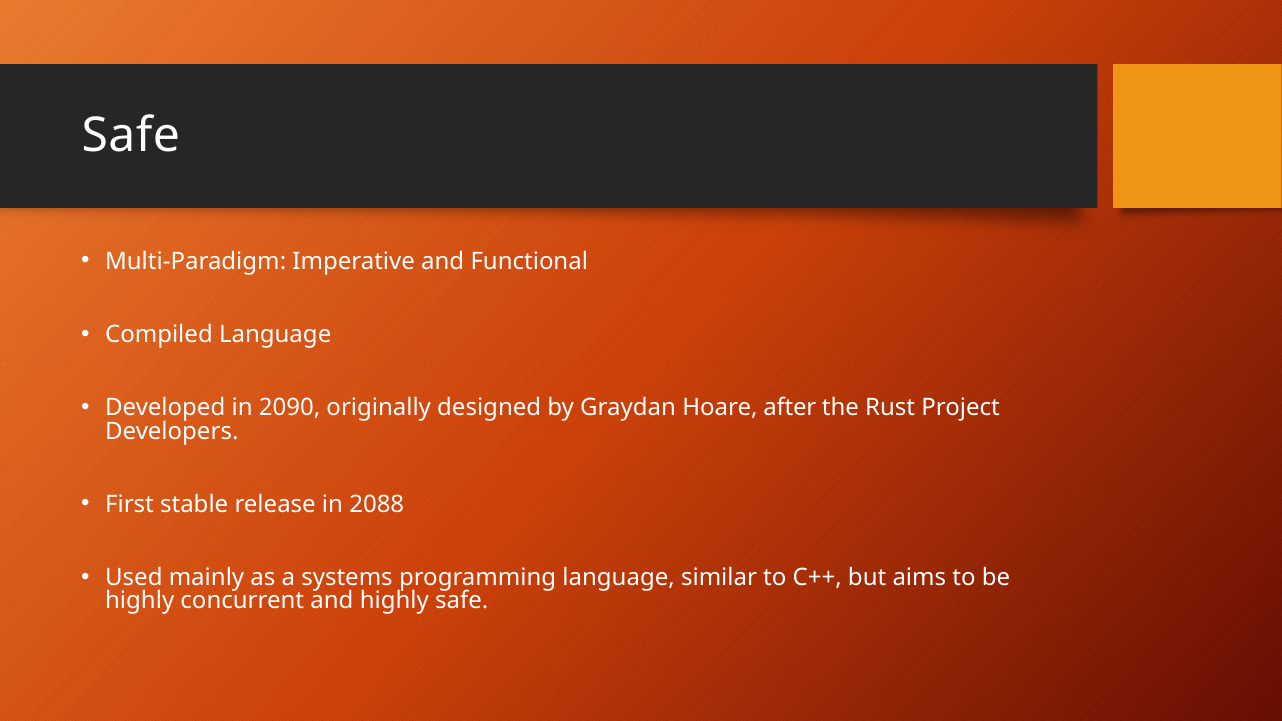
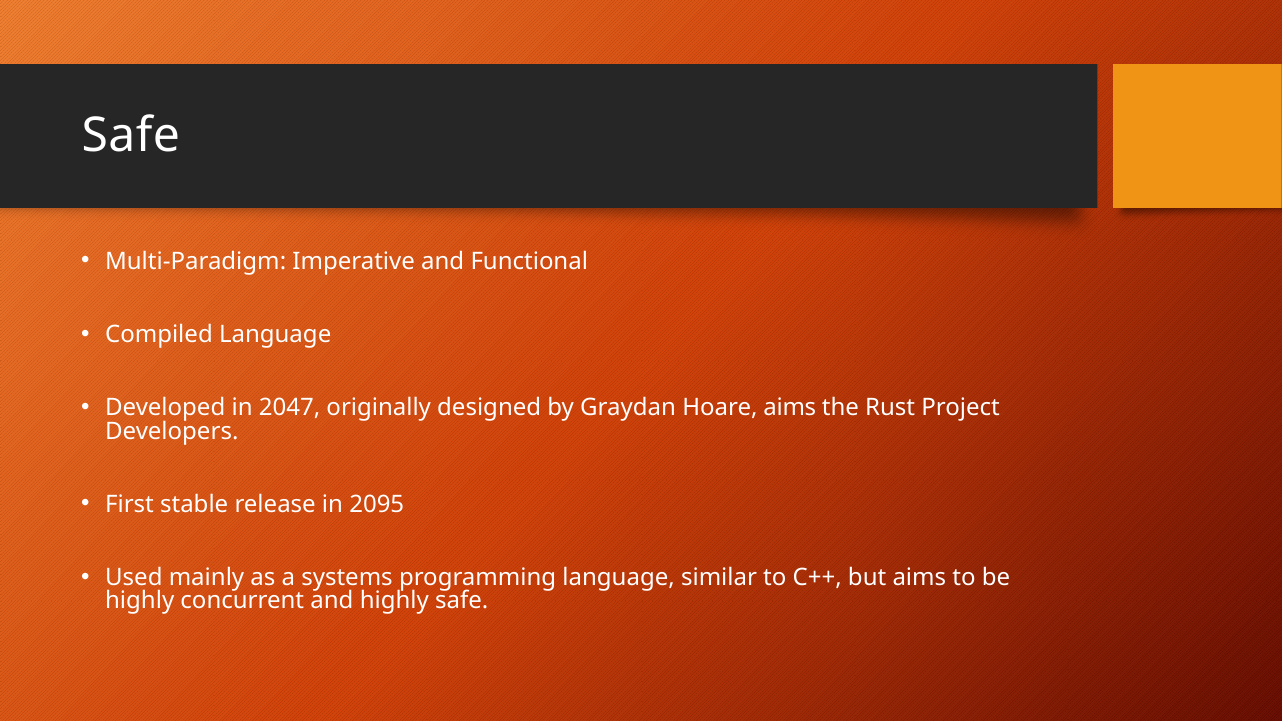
2090: 2090 -> 2047 (290, 408)
Hoare after: after -> aims (790, 408)
2088: 2088 -> 2095 (377, 504)
